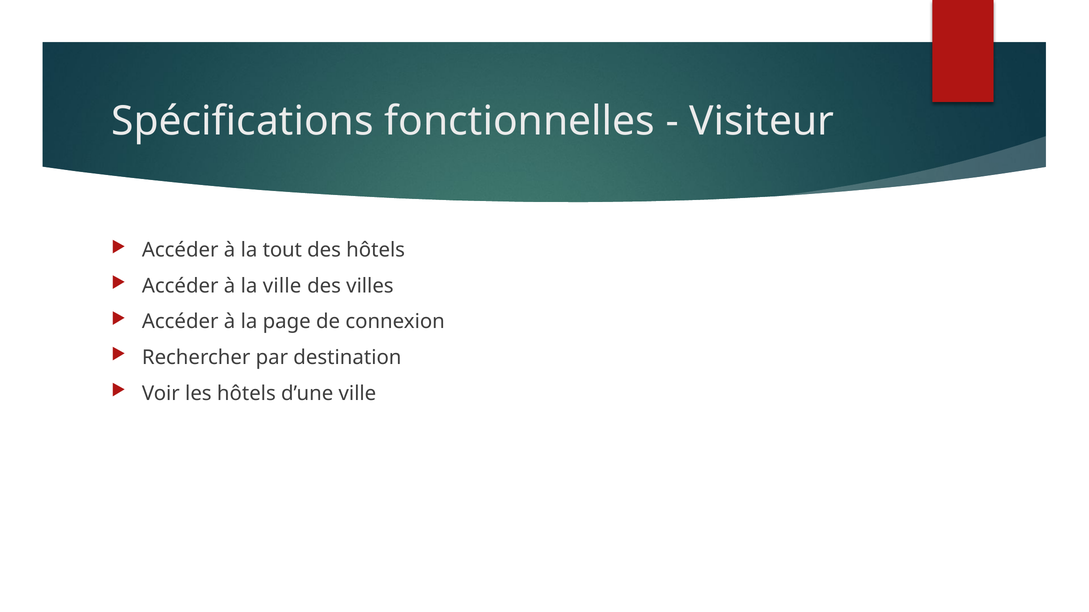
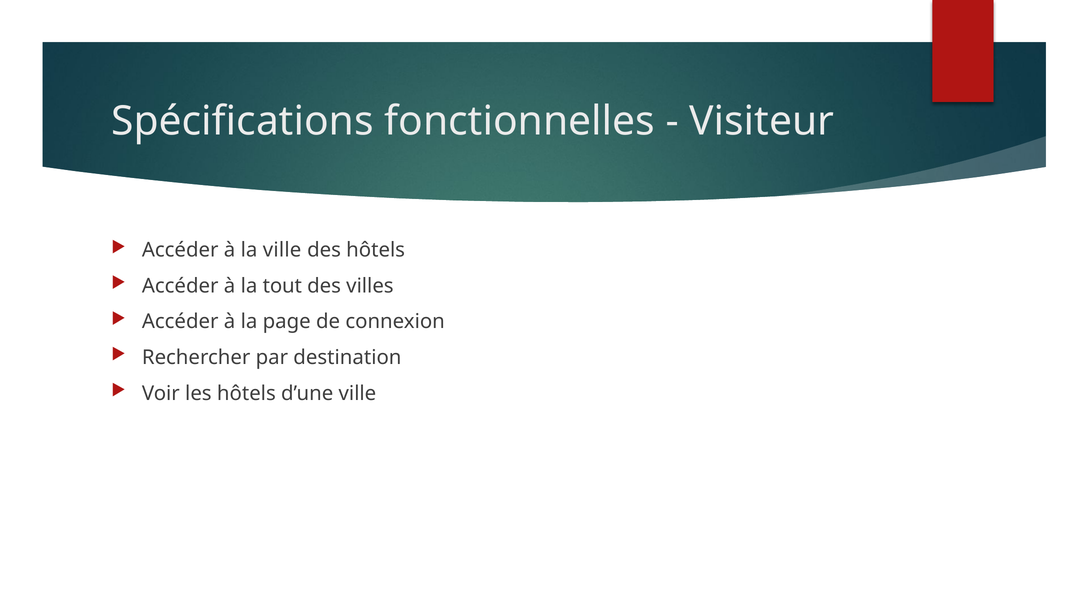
la tout: tout -> ville (282, 250)
la ville: ville -> tout (282, 286)
